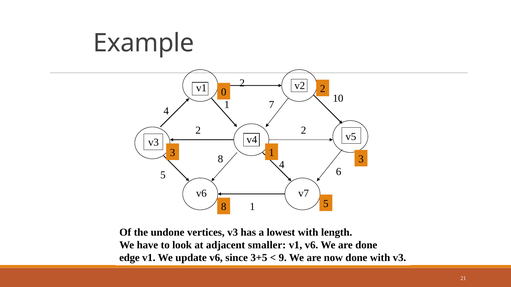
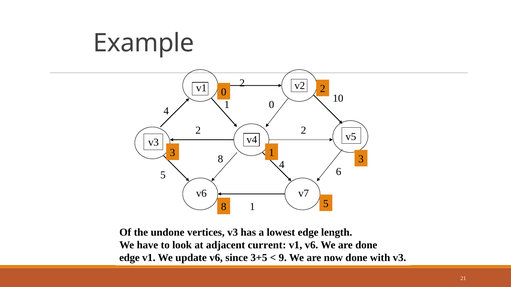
7: 7 -> 0 (272, 105)
lowest with: with -> edge (308, 233)
smaller: smaller -> current (267, 245)
